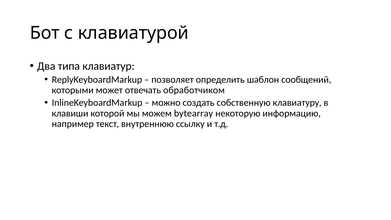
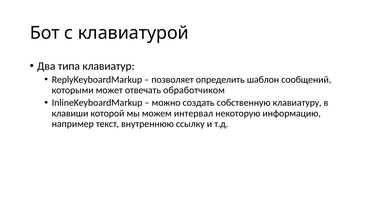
bytearray: bytearray -> интервал (193, 113)
